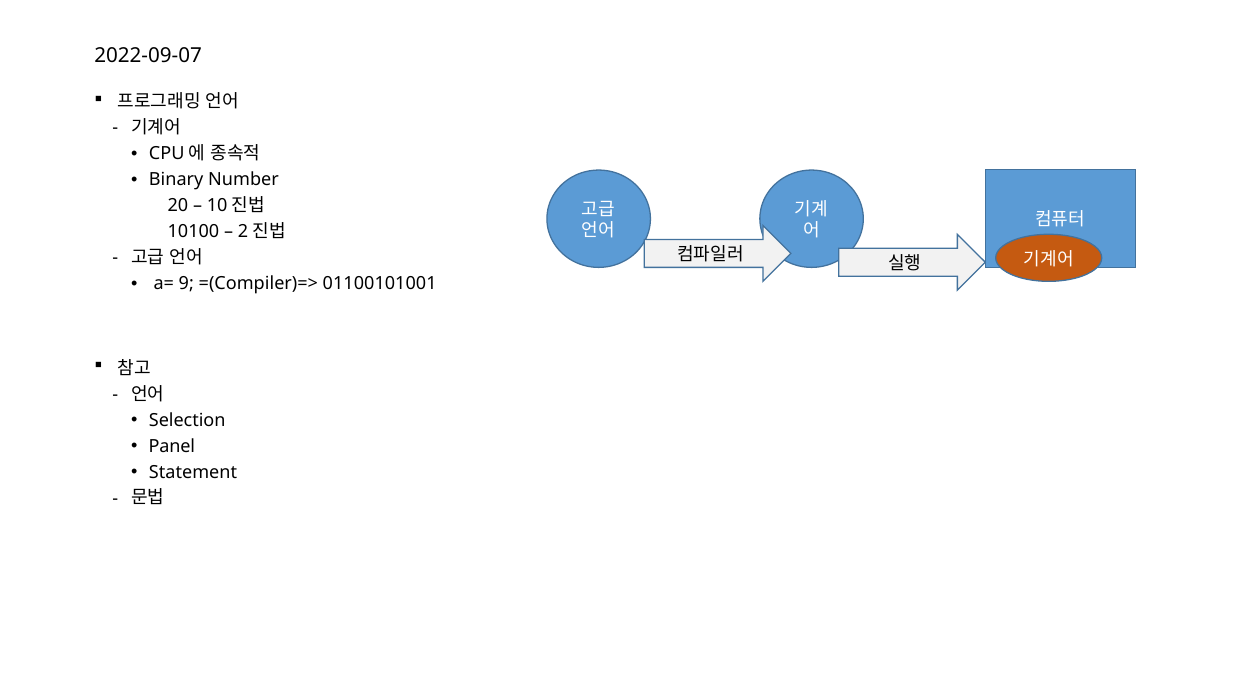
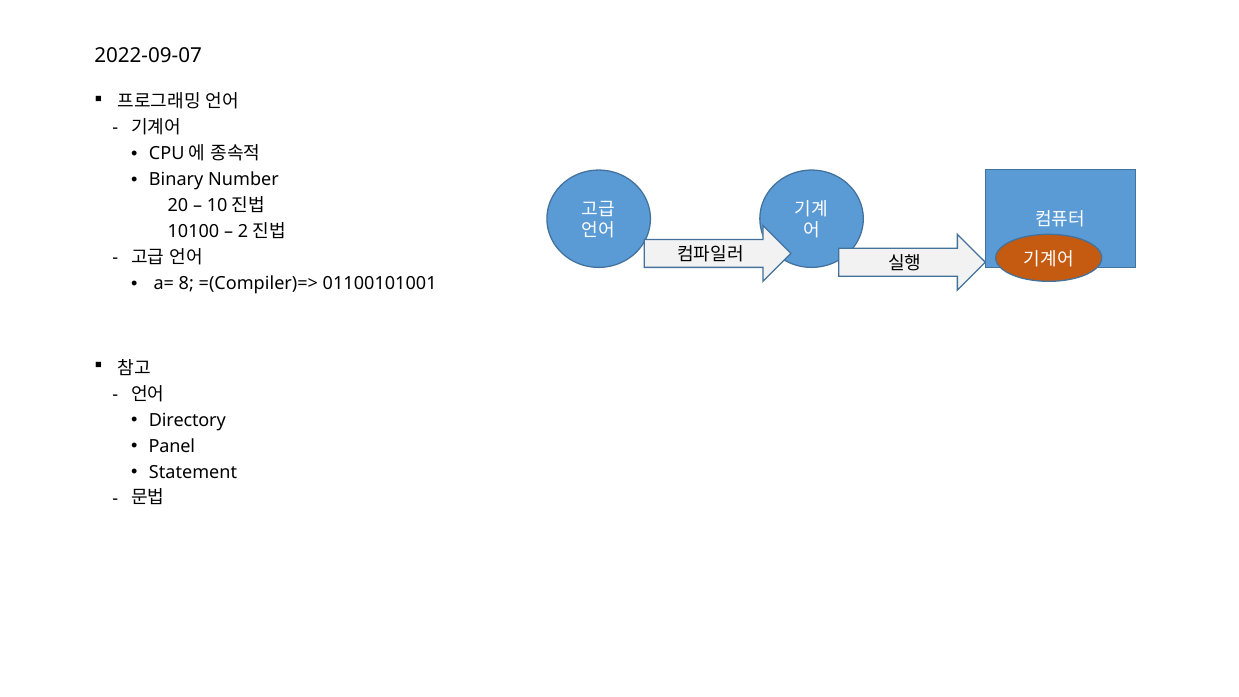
9: 9 -> 8 (186, 284)
Selection: Selection -> Directory (187, 420)
